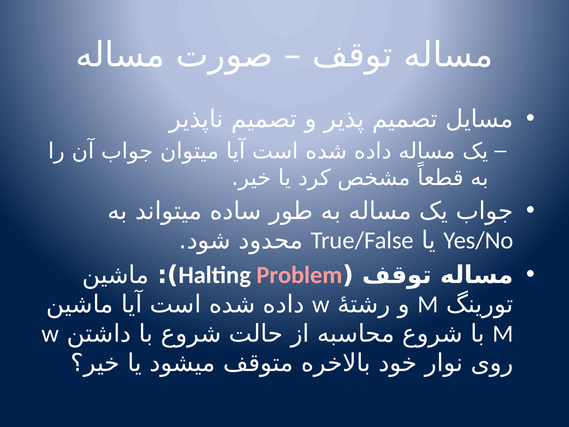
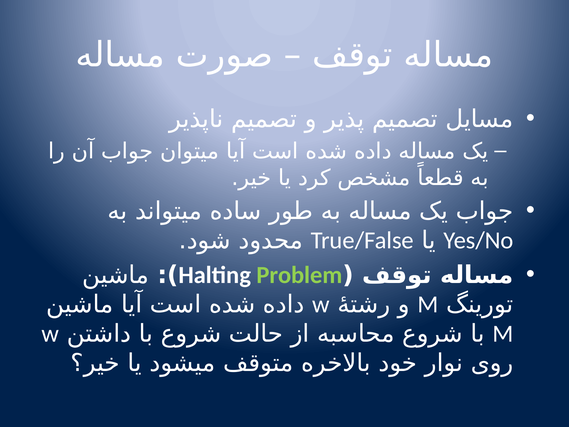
Problem colour: pink -> light green (299, 275)
